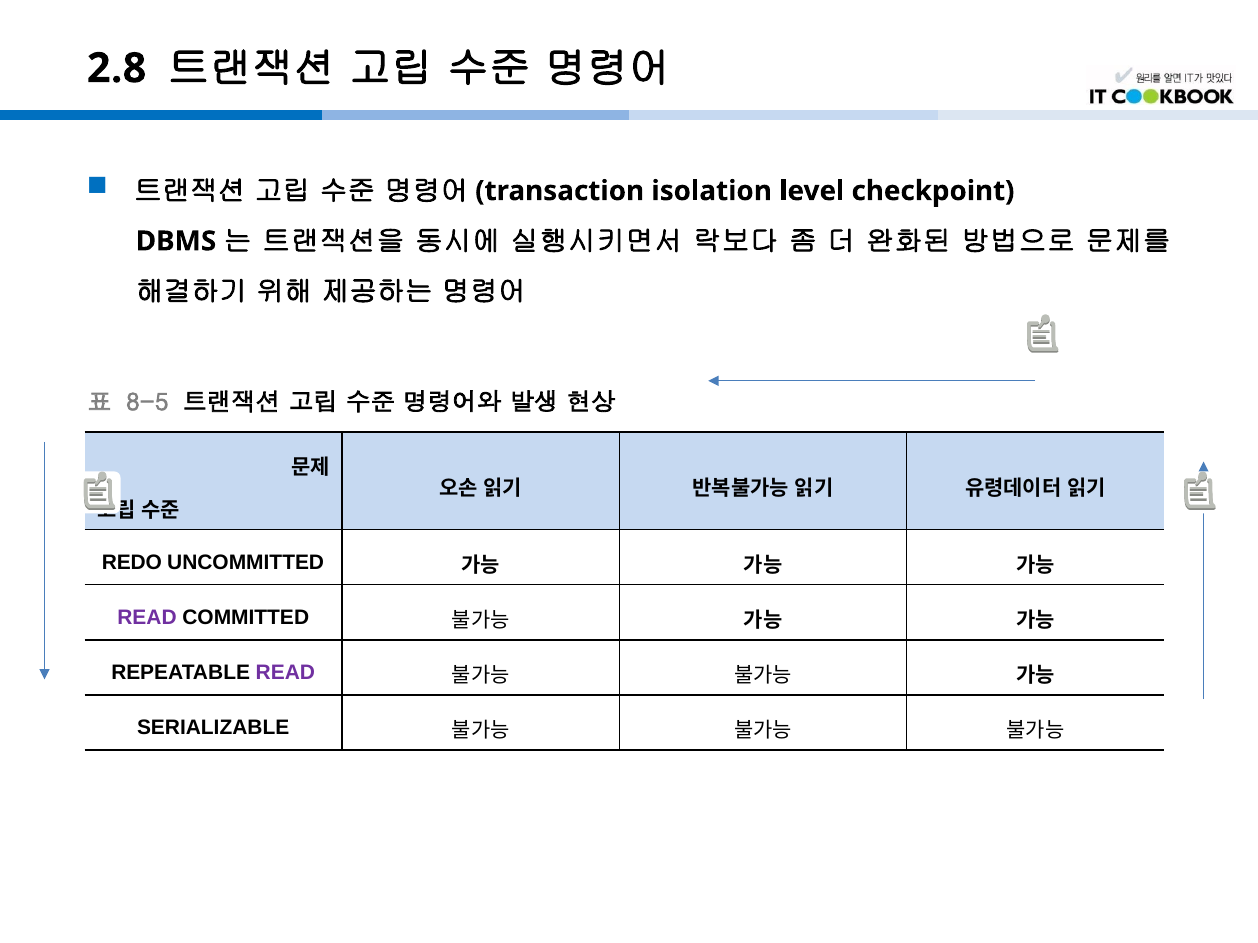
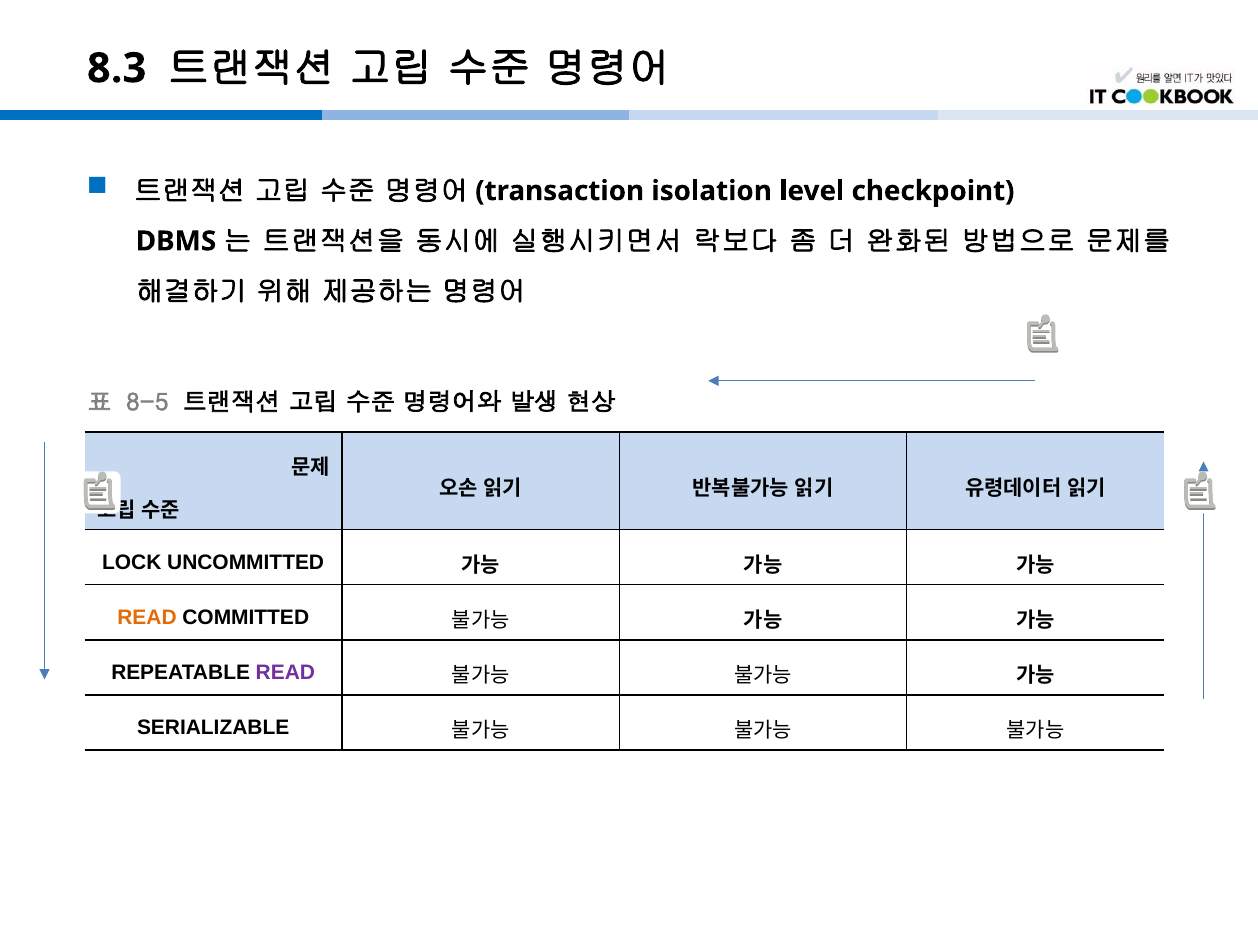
2.8: 2.8 -> 8.3 (117, 68)
REDO: REDO -> LOCK (132, 563)
READ colour: purple -> orange (147, 618)
